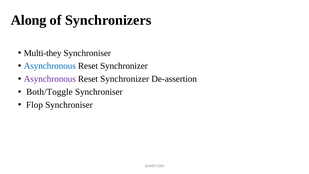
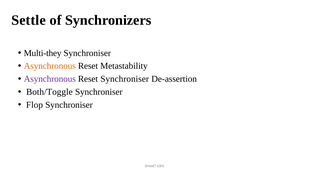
Along: Along -> Settle (29, 20)
Asynchronous colour: blue -> orange (50, 66)
Synchronizer: Synchronizer -> Metastability (124, 66)
Synchronizer: Synchronizer -> Synchroniser (125, 79)
